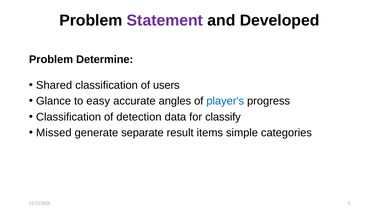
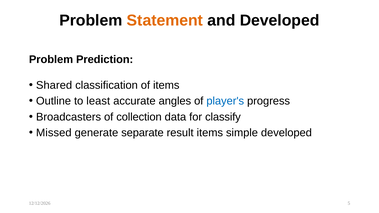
Statement colour: purple -> orange (165, 20)
Determine: Determine -> Prediction (105, 60)
of users: users -> items (166, 85)
Glance: Glance -> Outline (54, 101)
easy: easy -> least (98, 101)
Classification: Classification -> Broadcasters (69, 117)
detection: detection -> collection (139, 117)
simple categories: categories -> developed (286, 133)
